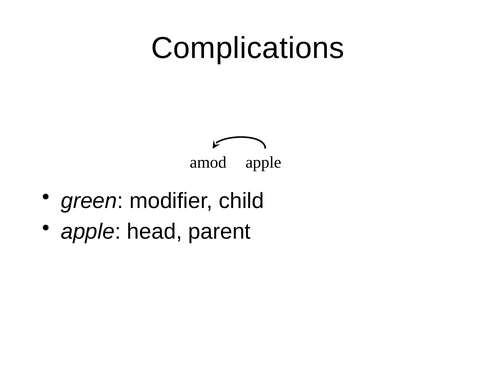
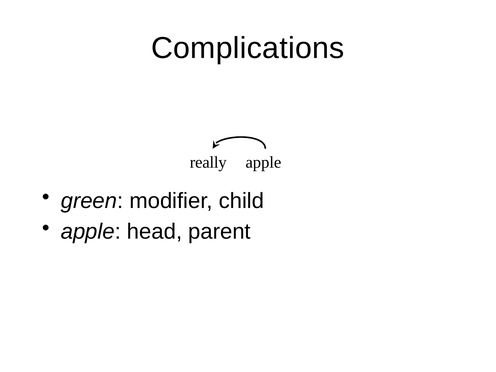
amod: amod -> really (208, 162)
